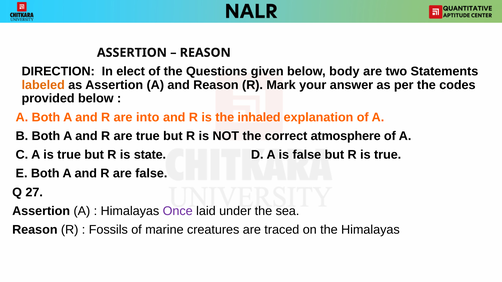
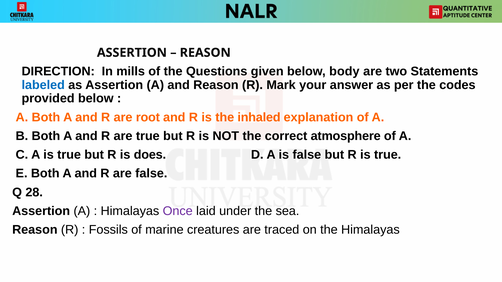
elect: elect -> mills (131, 72)
labeled colour: orange -> blue (43, 85)
into: into -> root (148, 117)
state: state -> does (150, 155)
27: 27 -> 28 (34, 193)
